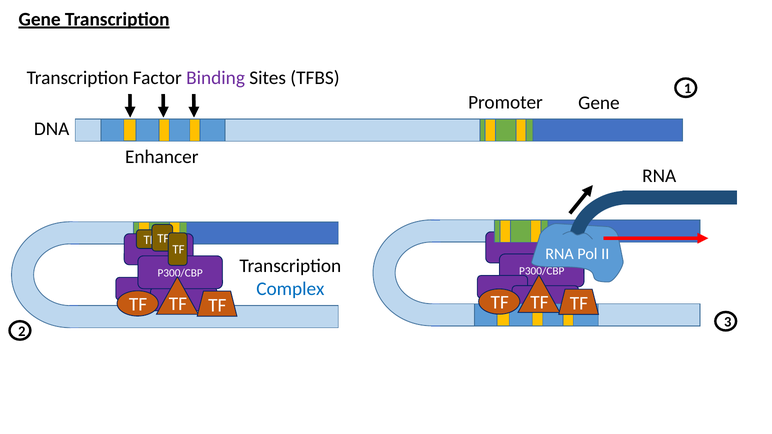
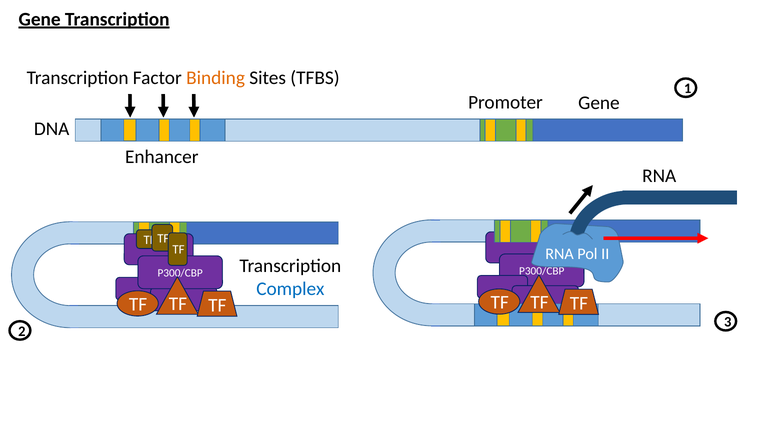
Binding colour: purple -> orange (216, 78)
